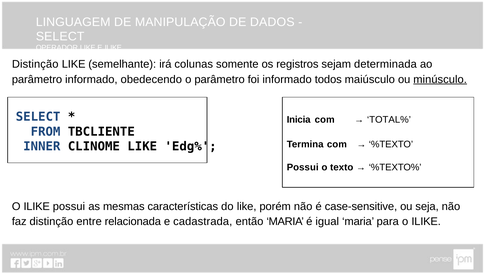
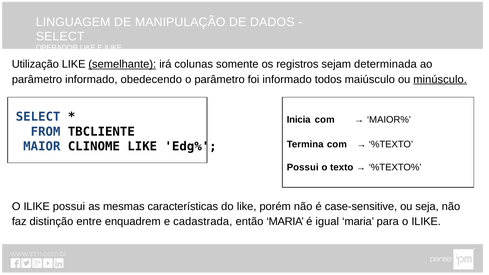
Distinção: Distinção -> Utilização (35, 64)
semelhante underline: none -> present (122, 64)
TOTAL%: TOTAL% -> MAIOR% (389, 120)
INNER: INNER -> MAIOR (42, 147)
relacionada: relacionada -> enquadrem (133, 222)
